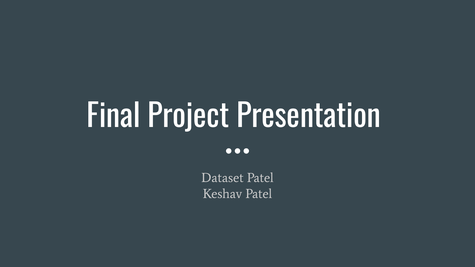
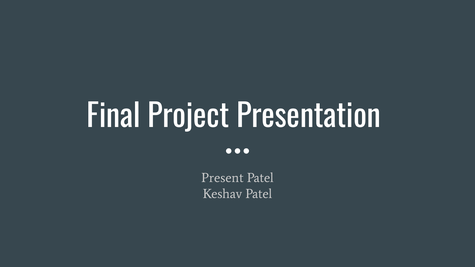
Dataset: Dataset -> Present (222, 178)
